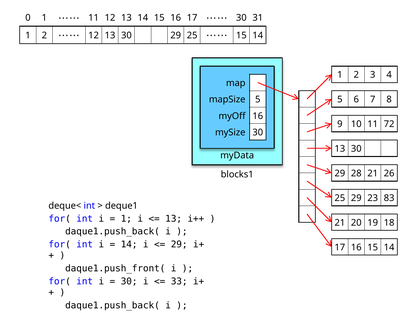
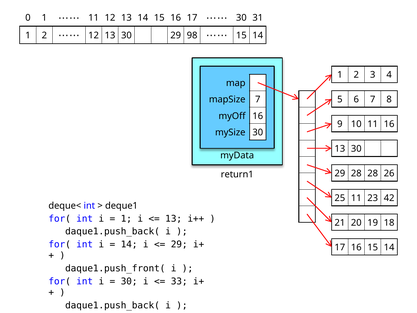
29 25: 25 -> 98 (192, 35)
mapSize 5: 5 -> 7 (258, 99)
11 72: 72 -> 16 (389, 124)
28 21: 21 -> 28 (373, 173)
blocks1: blocks1 -> return1 (237, 174)
25 29: 29 -> 11 (356, 198)
83: 83 -> 42 (389, 198)
